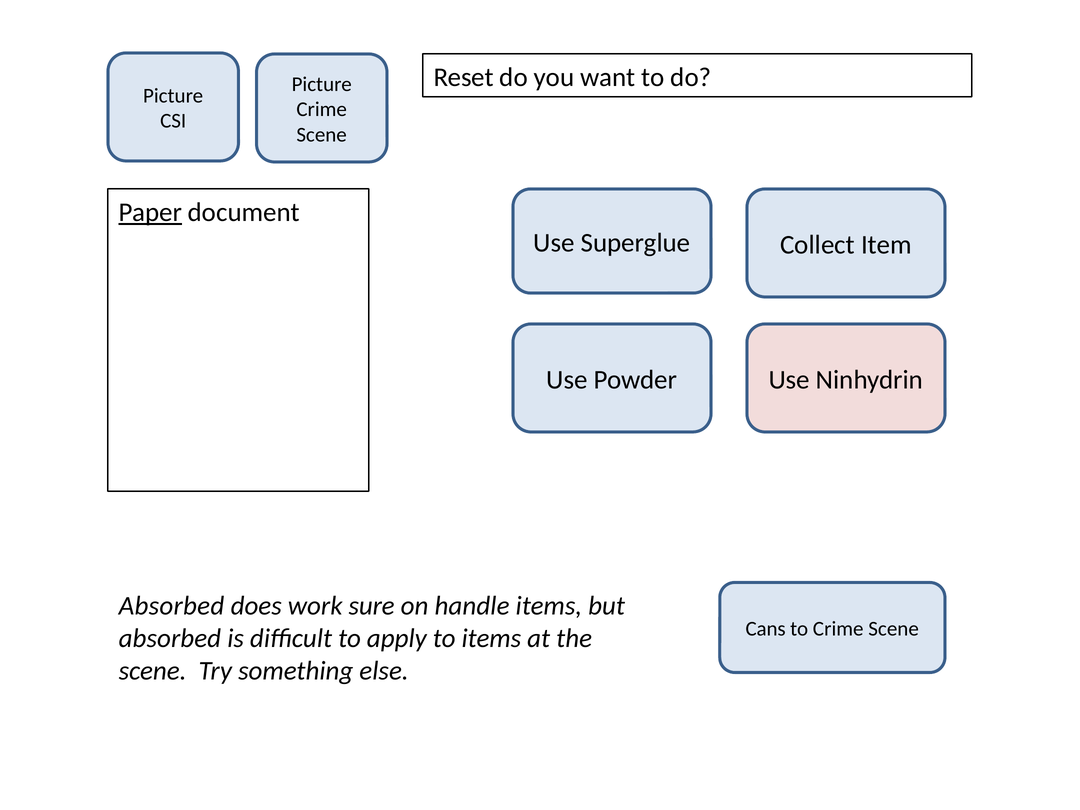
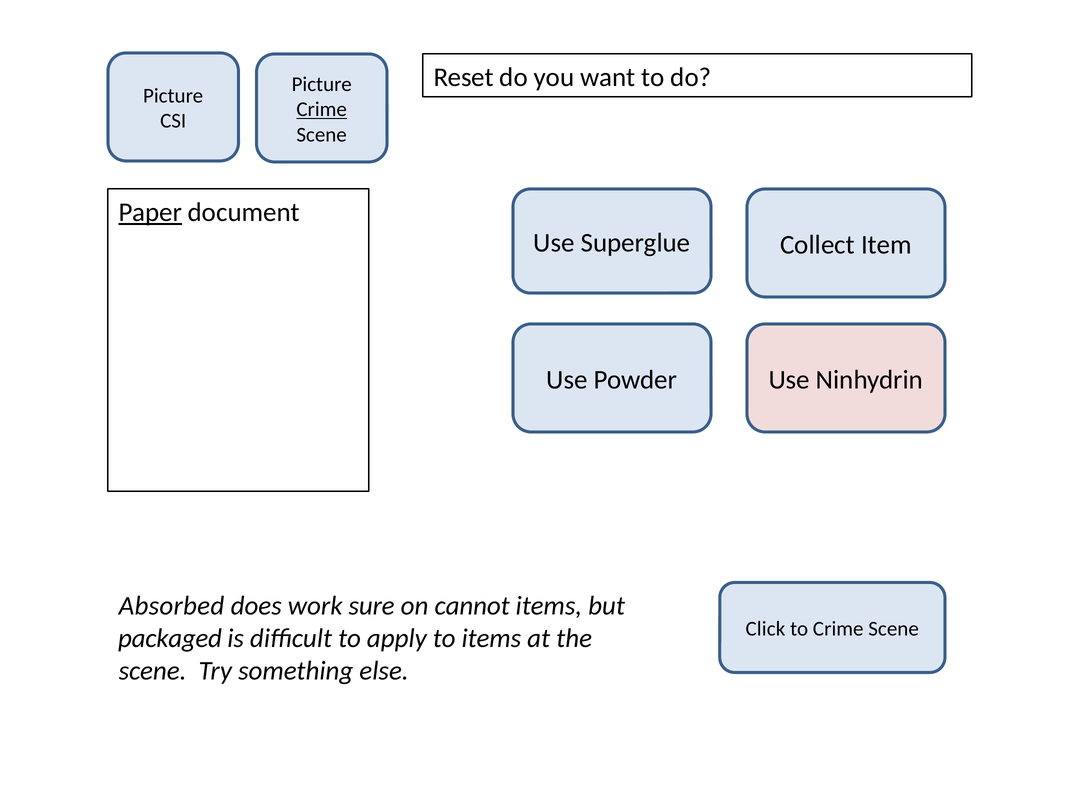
Crime underline: none -> present (322, 109)
handle: handle -> cannot (472, 606)
Cans: Cans -> Click (765, 629)
absorbed: absorbed -> packaged (170, 638)
